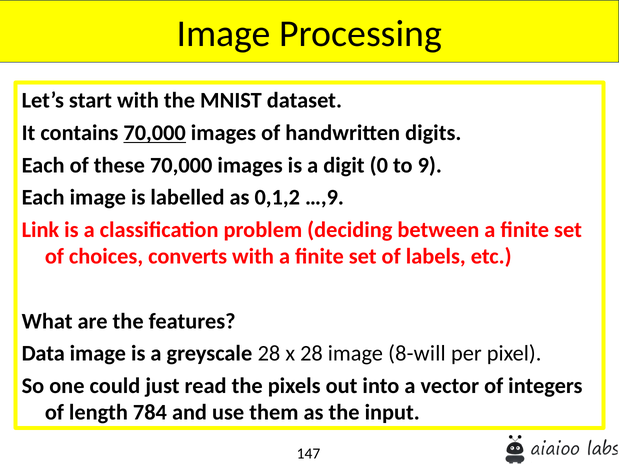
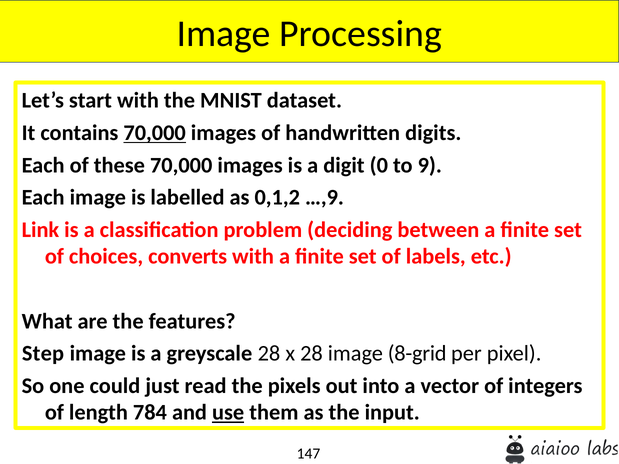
Data: Data -> Step (43, 354)
8-will: 8-will -> 8-grid (417, 354)
use underline: none -> present (228, 413)
